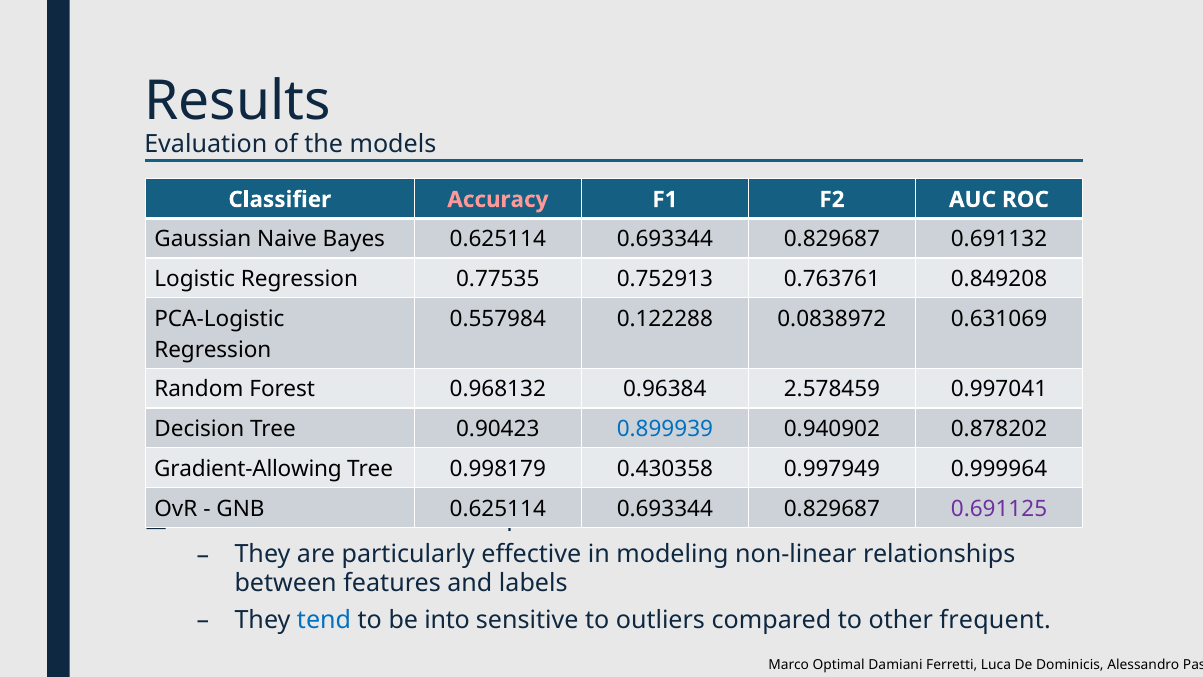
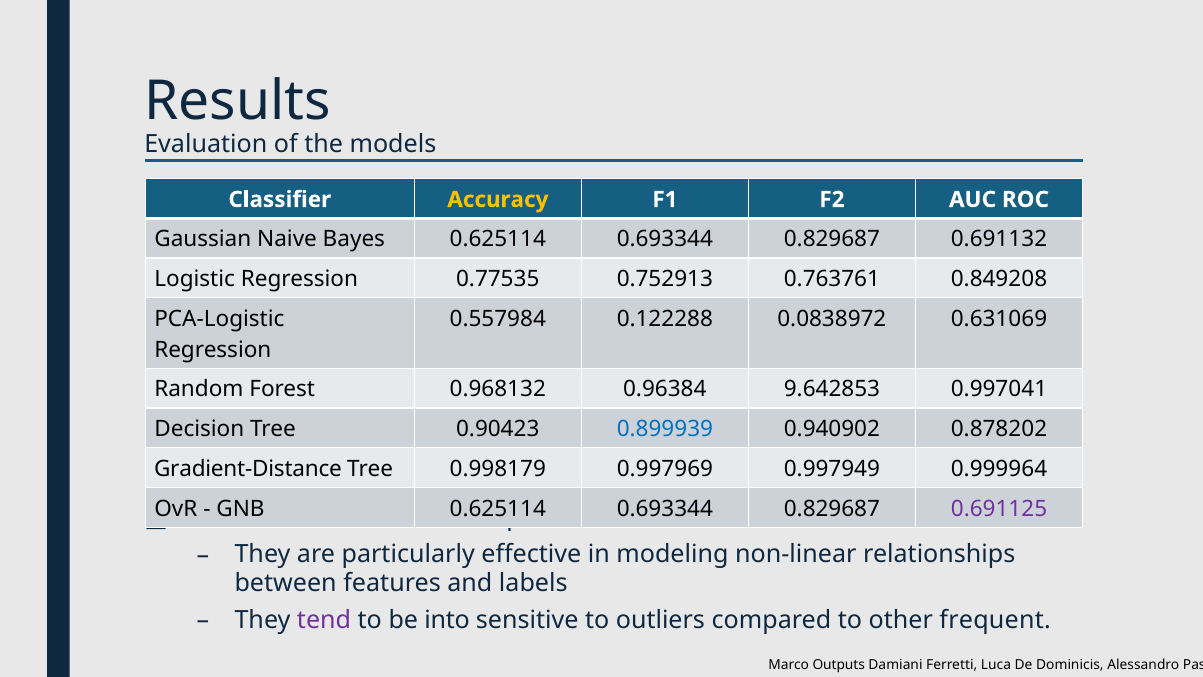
Accuracy colour: pink -> yellow (498, 199)
2.578459: 2.578459 -> 9.642853 (832, 389)
Gradient-Allowing: Gradient-Allowing -> Gradient-Distance (248, 469)
0.430358: 0.430358 -> 0.997969 (665, 469)
tend colour: blue -> purple (324, 620)
Optimal: Optimal -> Outputs (839, 664)
